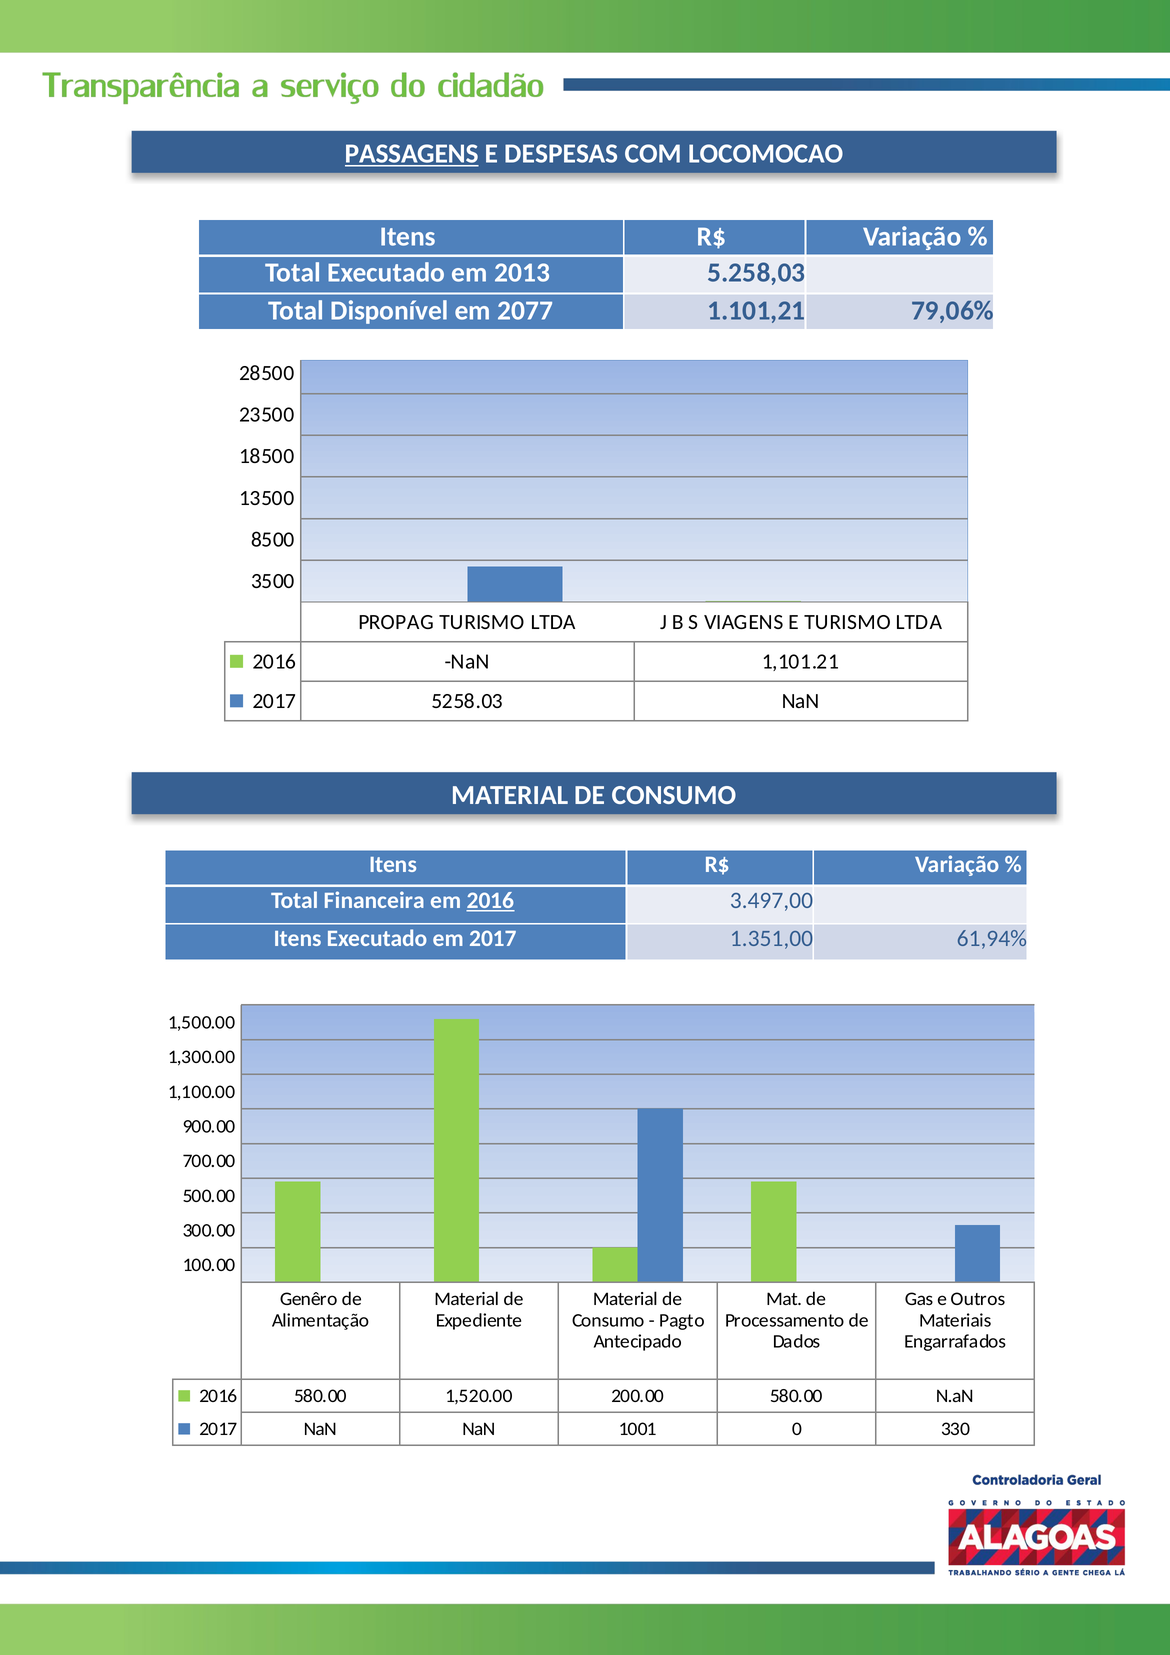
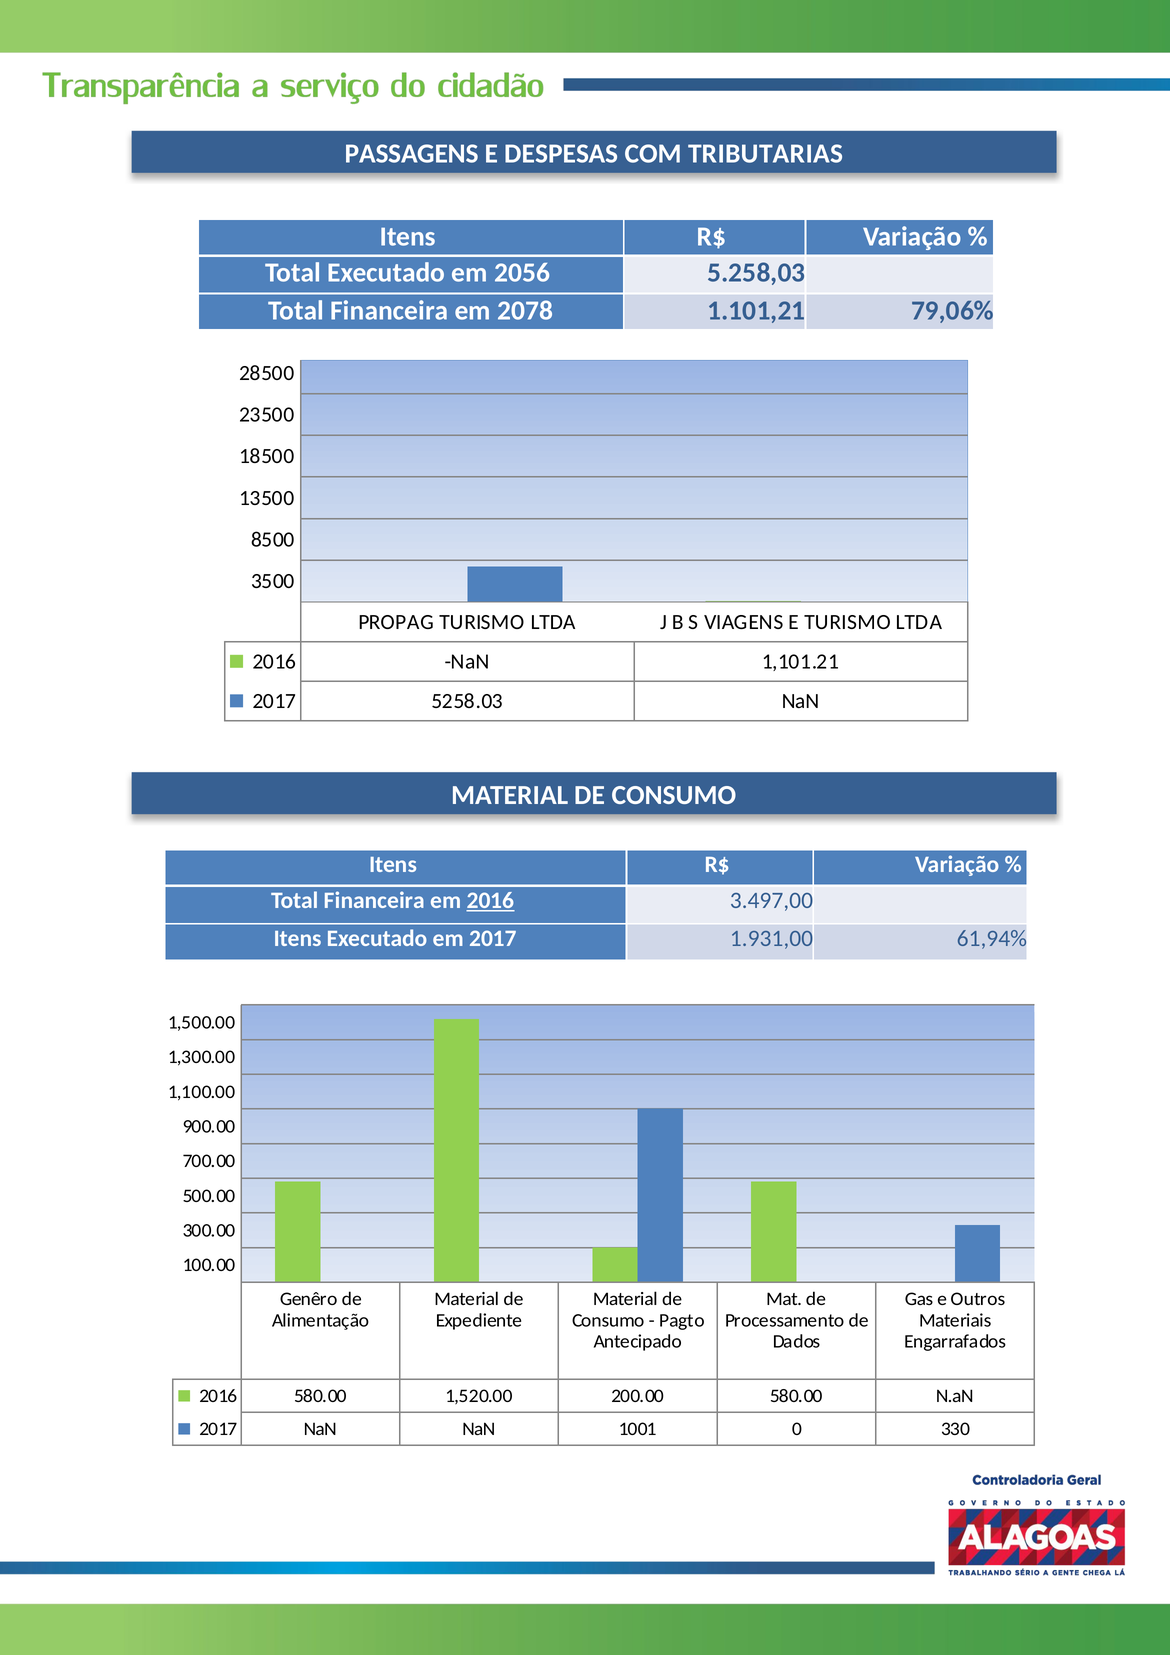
PASSAGENS underline: present -> none (412, 154)
LOCOMOCAO: LOCOMOCAO -> TRIBUTARIAS (766, 154)
2013: 2013 -> 2056 (522, 273)
Disponível: Disponível -> Financeira (389, 311)
2077: 2077 -> 2078 (525, 311)
1.351,00: 1.351,00 -> 1.931,00 (771, 938)
